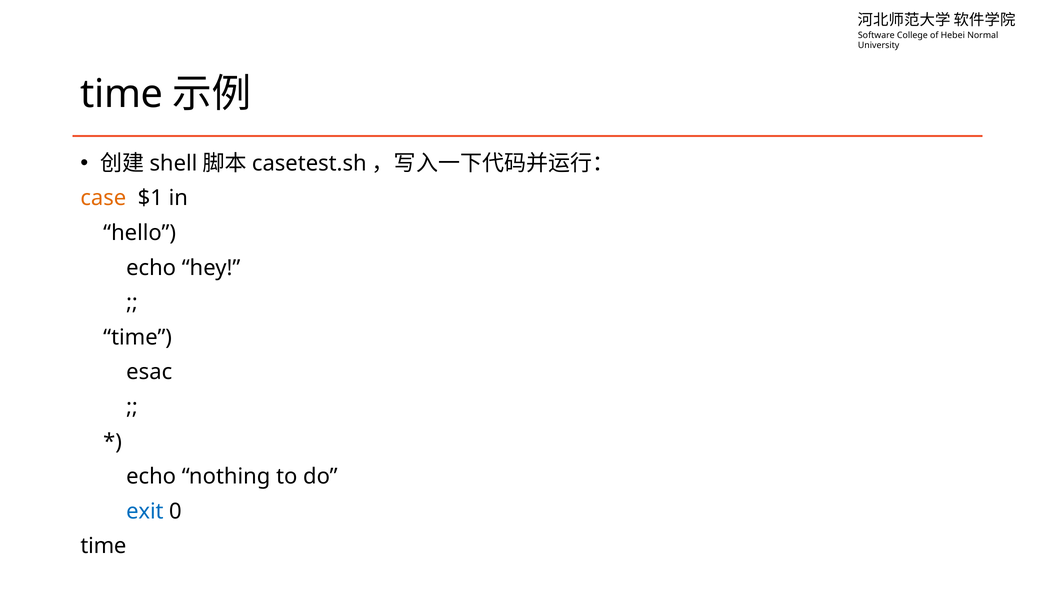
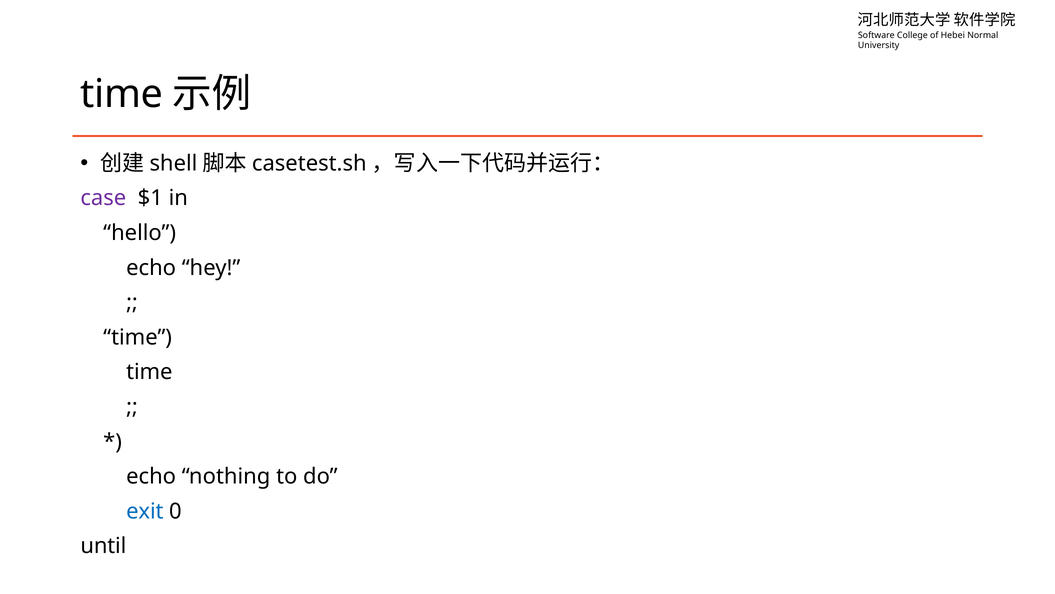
case colour: orange -> purple (103, 198)
esac: esac -> time (149, 372)
time: time -> until (103, 546)
